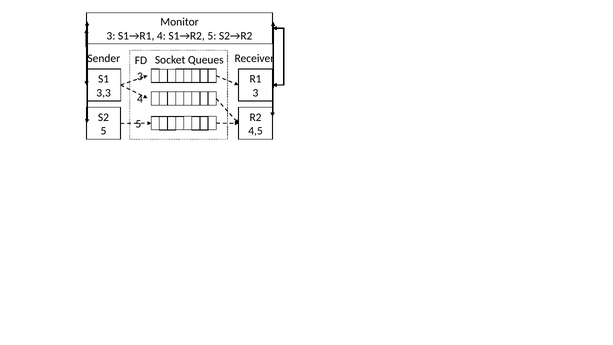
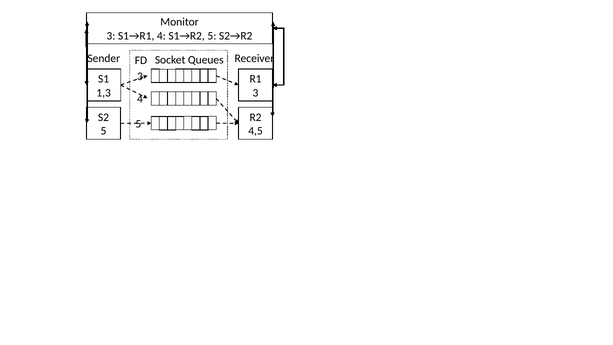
3,3: 3,3 -> 1,3 (104, 93)
